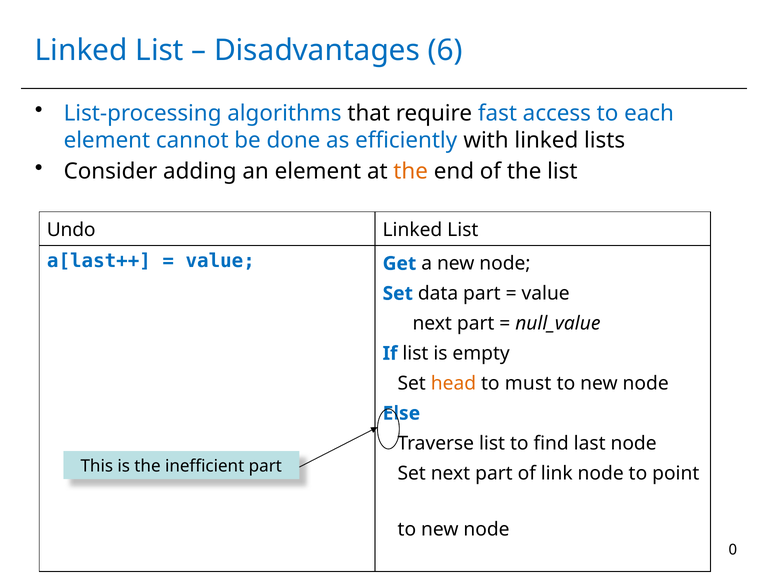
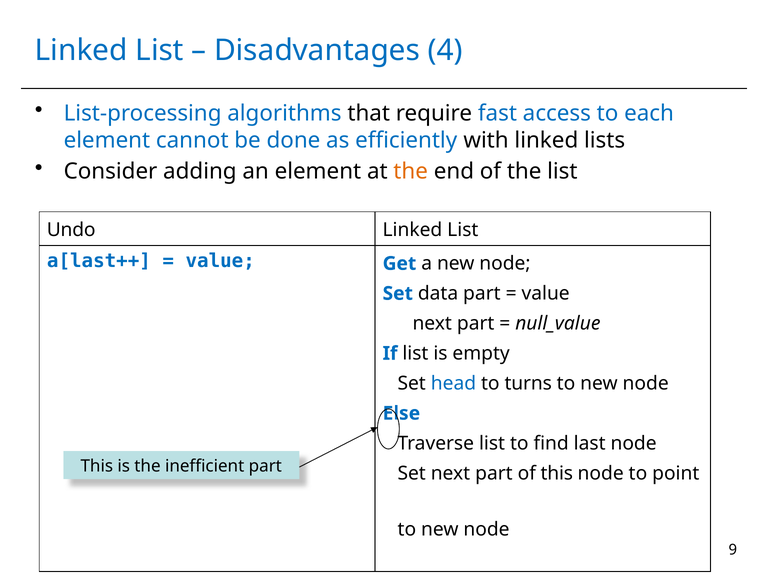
6: 6 -> 4 (445, 51)
head colour: orange -> blue (453, 383)
must: must -> turns (528, 383)
of link: link -> this (557, 473)
0: 0 -> 9 (733, 550)
